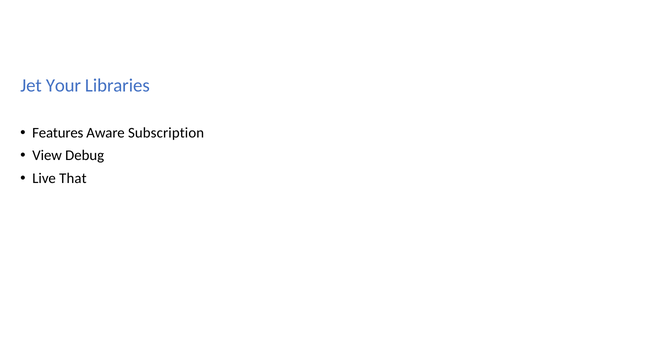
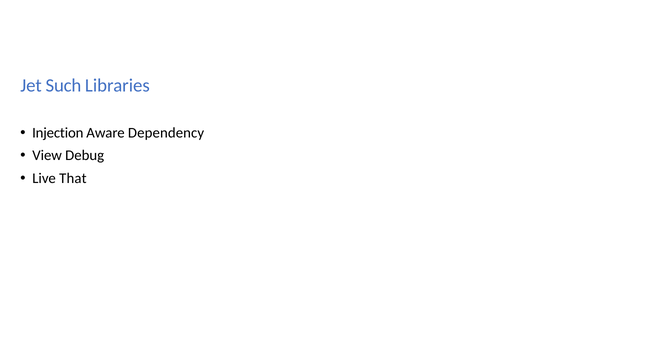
Your: Your -> Such (63, 85)
Features: Features -> Injection (58, 133)
Subscription: Subscription -> Dependency (166, 133)
